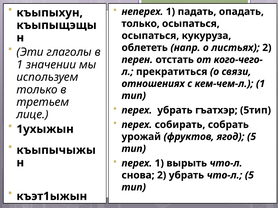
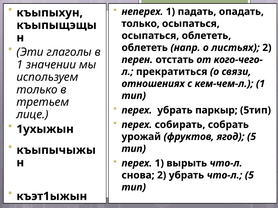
осыпаться кукуруза: кукуруза -> облететь (206, 36)
гъатхэр: гъатхэр -> паркыр (216, 110)
